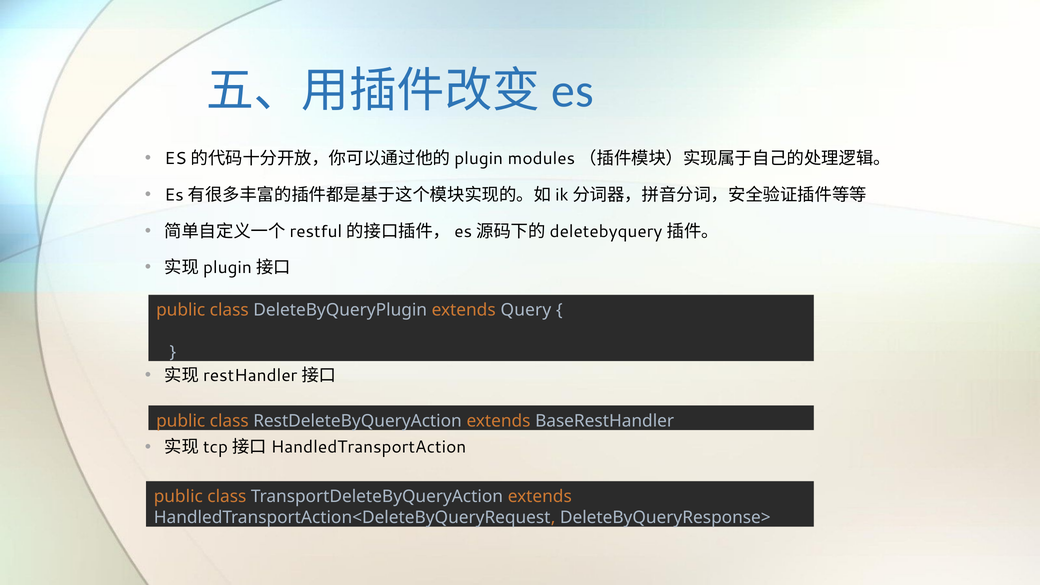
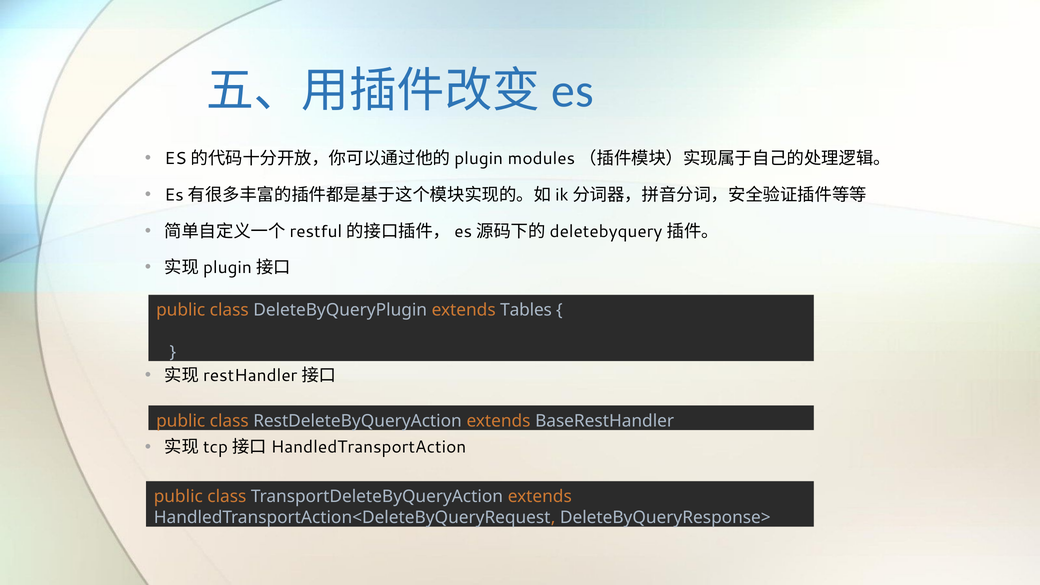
Query: Query -> Tables (526, 310)
